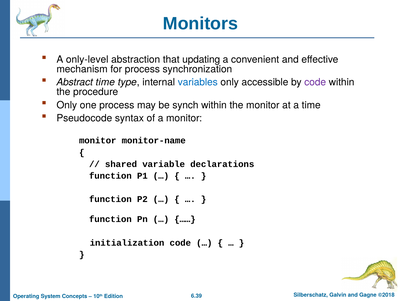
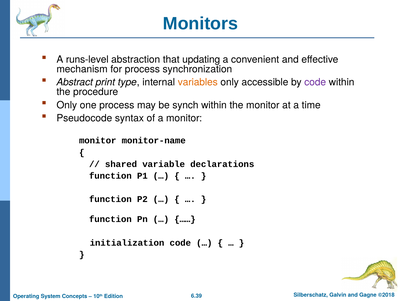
only-level: only-level -> runs-level (87, 59)
Abstract time: time -> print (105, 82)
variables colour: blue -> orange (198, 82)
